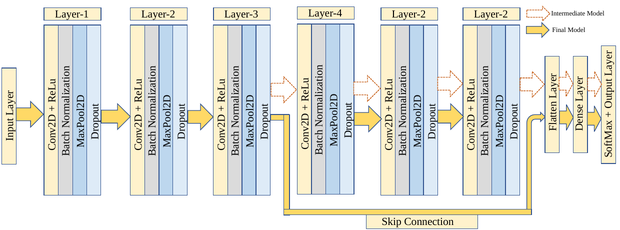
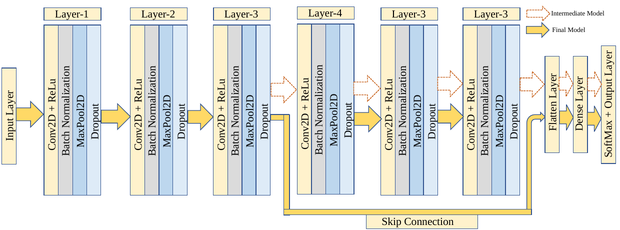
Layer-2: Layer-2 -> Layer-3 (409, 14)
Layer-2: Layer-2 -> Layer-3 (491, 14)
